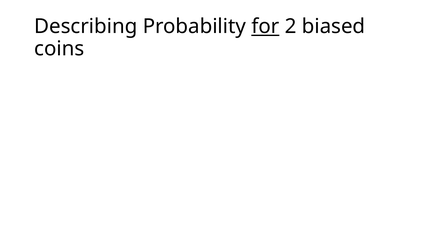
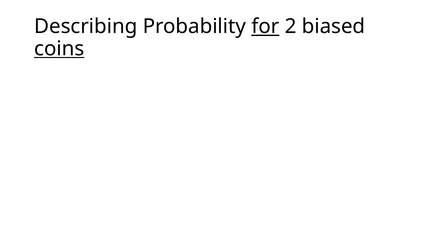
coins underline: none -> present (59, 49)
